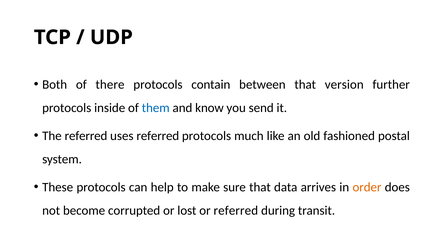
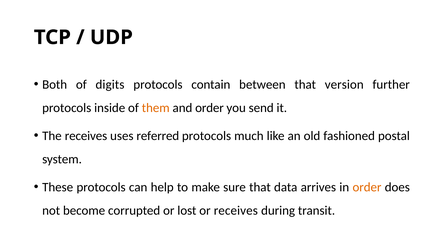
there: there -> digits (110, 85)
them colour: blue -> orange (156, 108)
and know: know -> order (209, 108)
The referred: referred -> receives (86, 136)
or referred: referred -> receives (236, 210)
